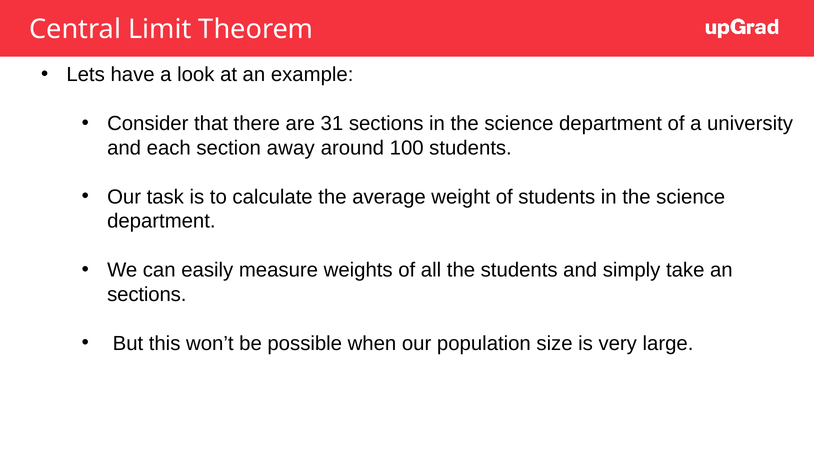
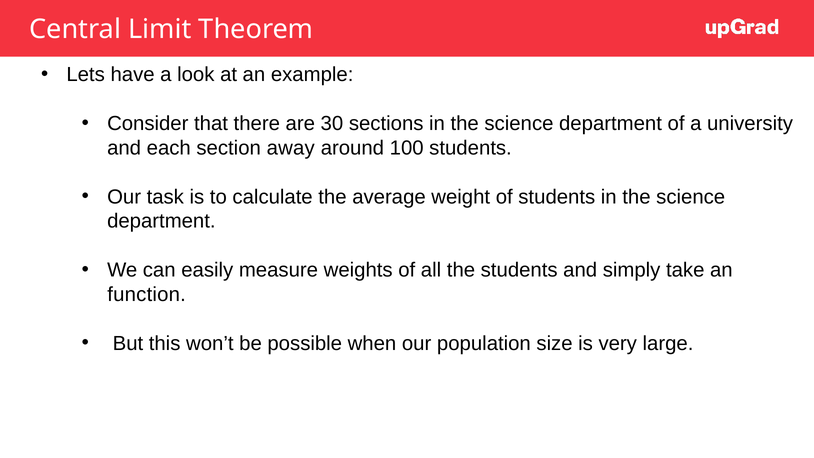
31: 31 -> 30 (332, 123)
sections: sections -> function (147, 294)
